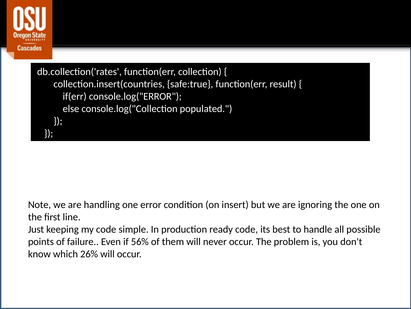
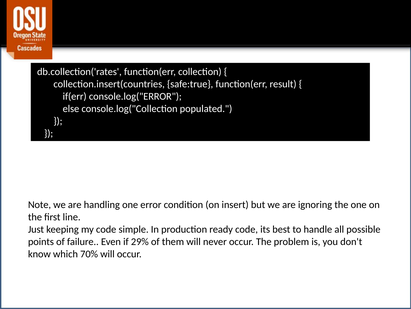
56%: 56% -> 29% (140, 241)
26%: 26% -> 70% (89, 253)
